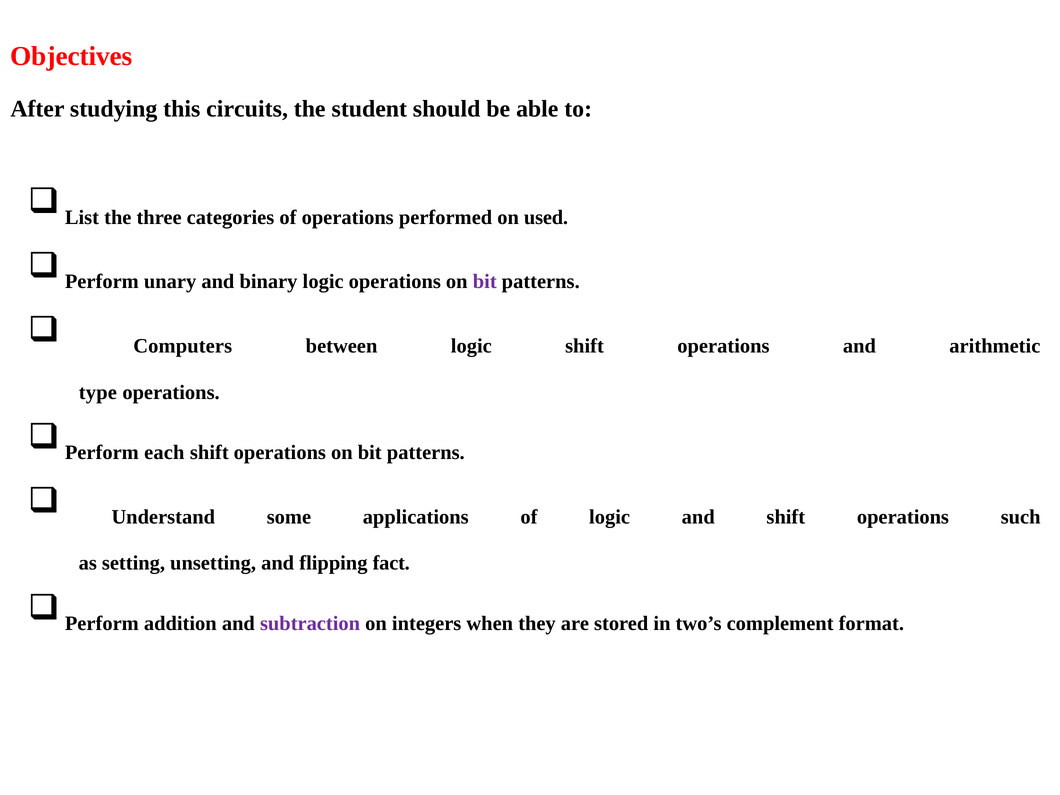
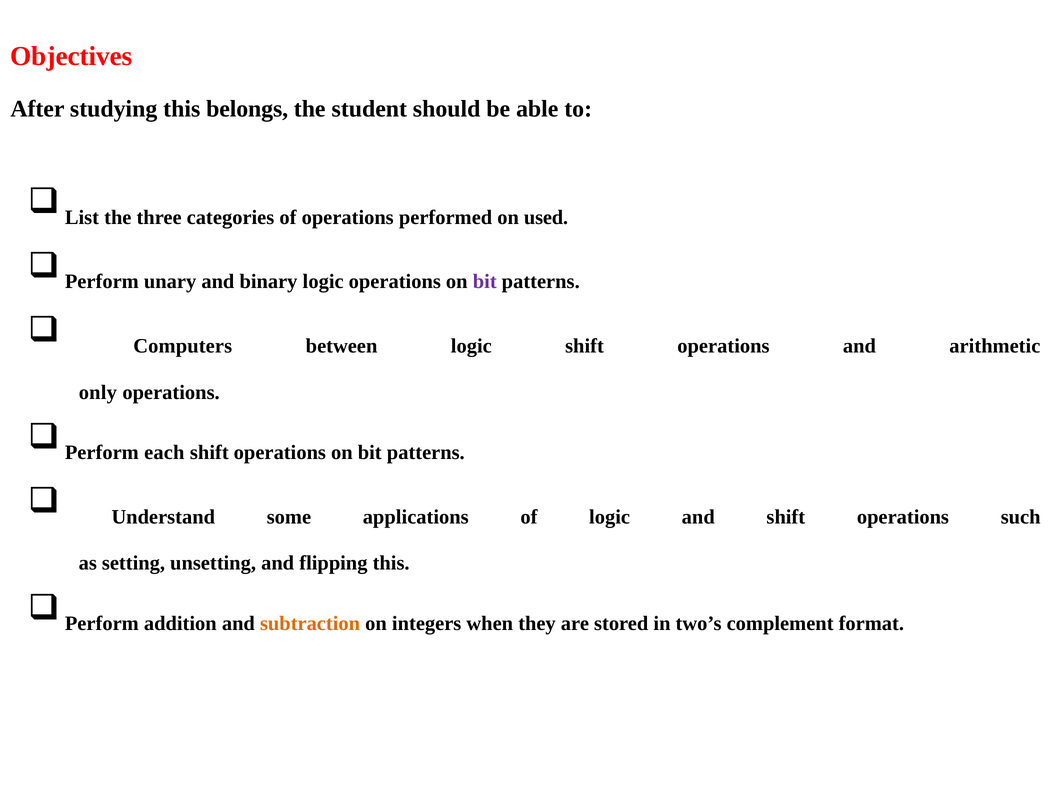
circuits: circuits -> belongs (247, 109)
type: type -> only (98, 392)
flipping fact: fact -> this (391, 563)
subtraction colour: purple -> orange (310, 624)
